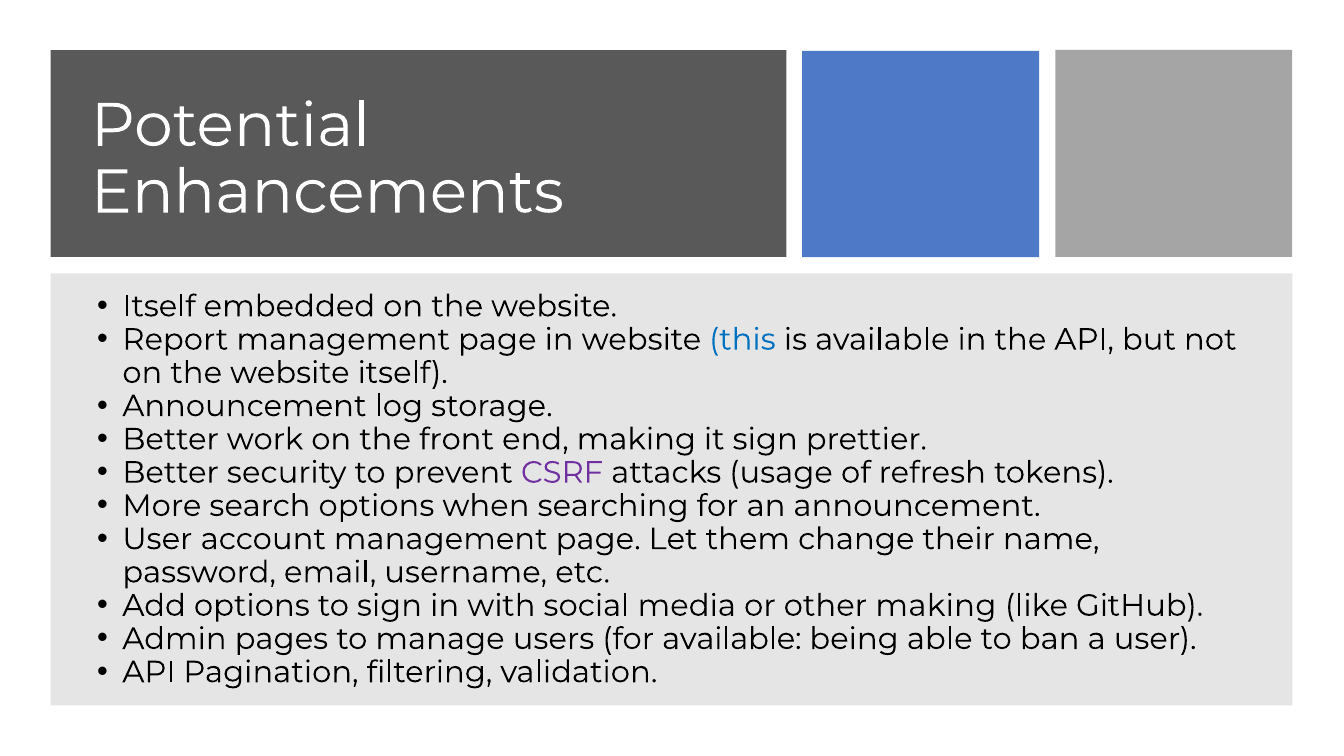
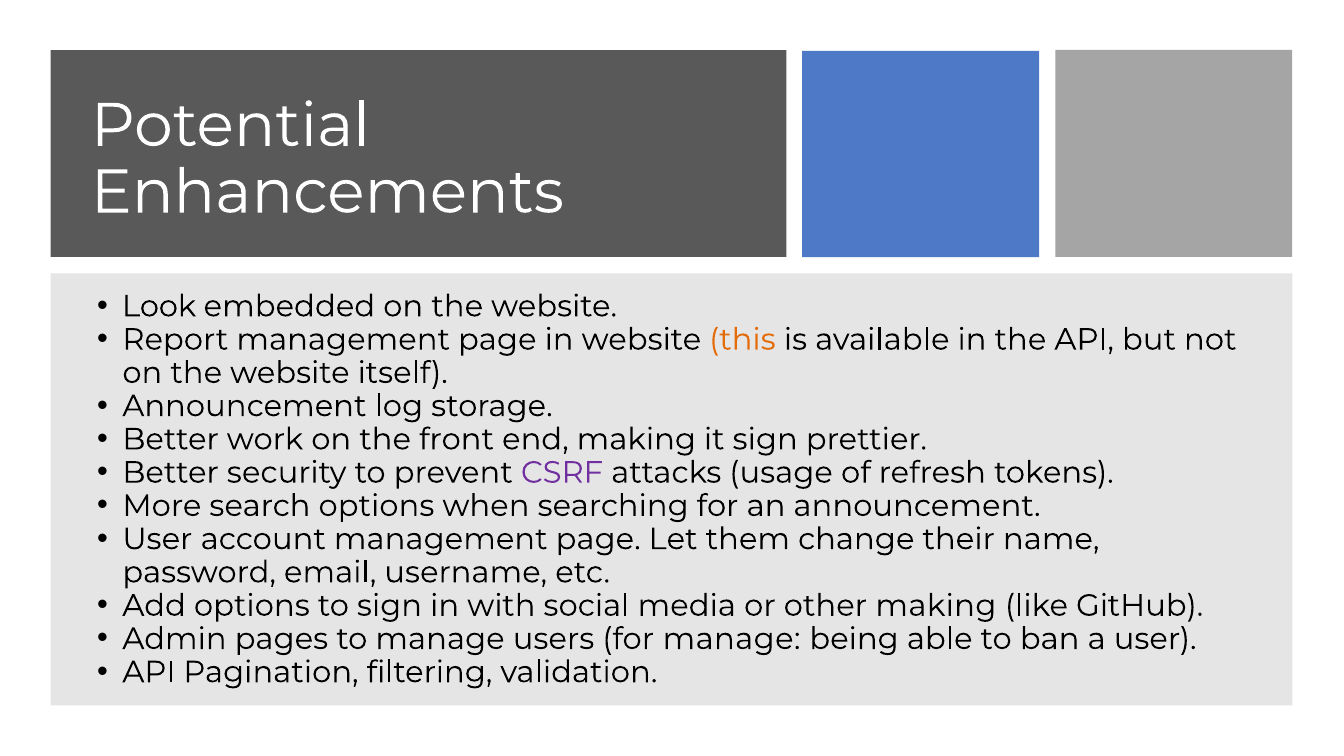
Itself: Itself -> Look (159, 306)
this colour: blue -> orange (742, 340)
for available: available -> manage (731, 639)
